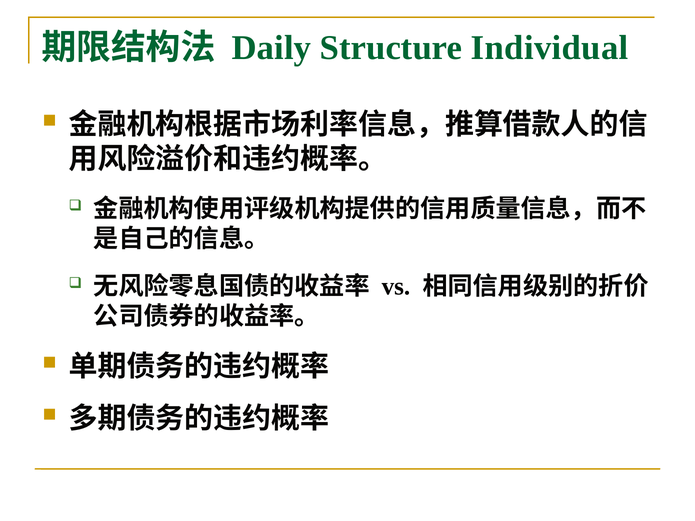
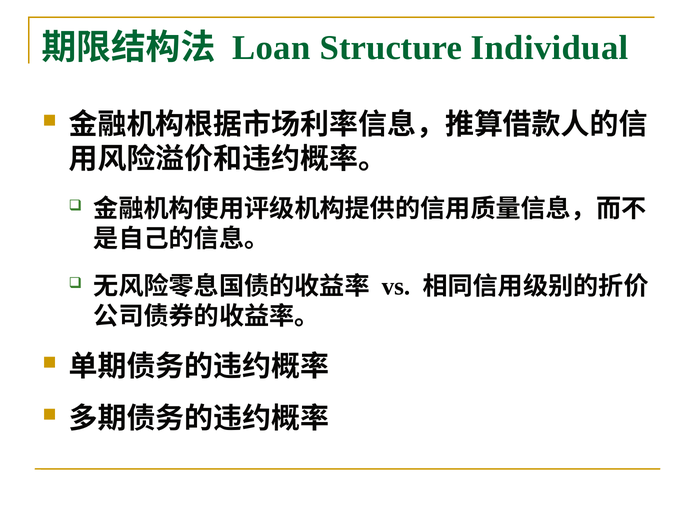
Daily: Daily -> Loan (271, 48)
